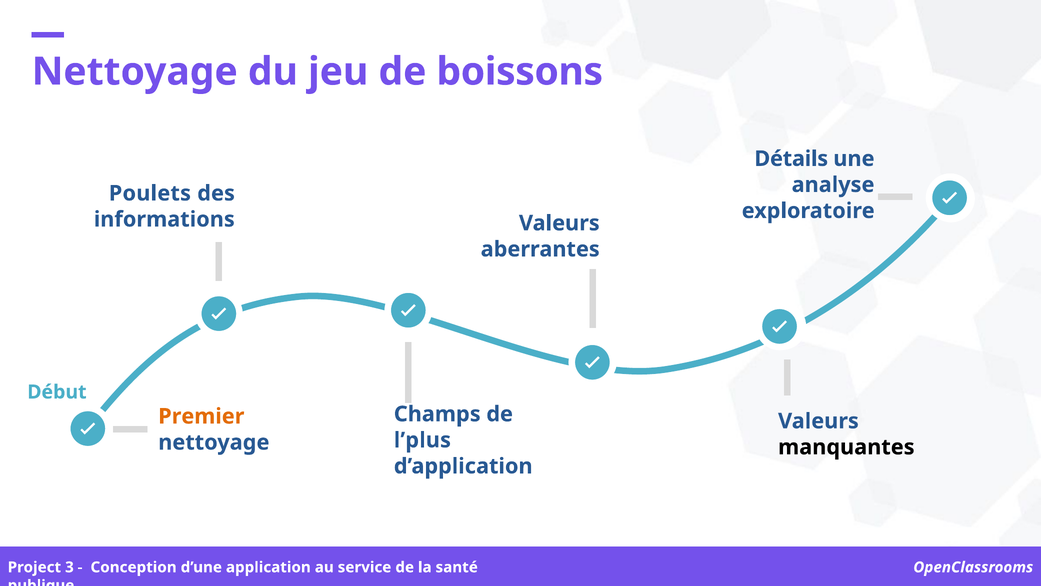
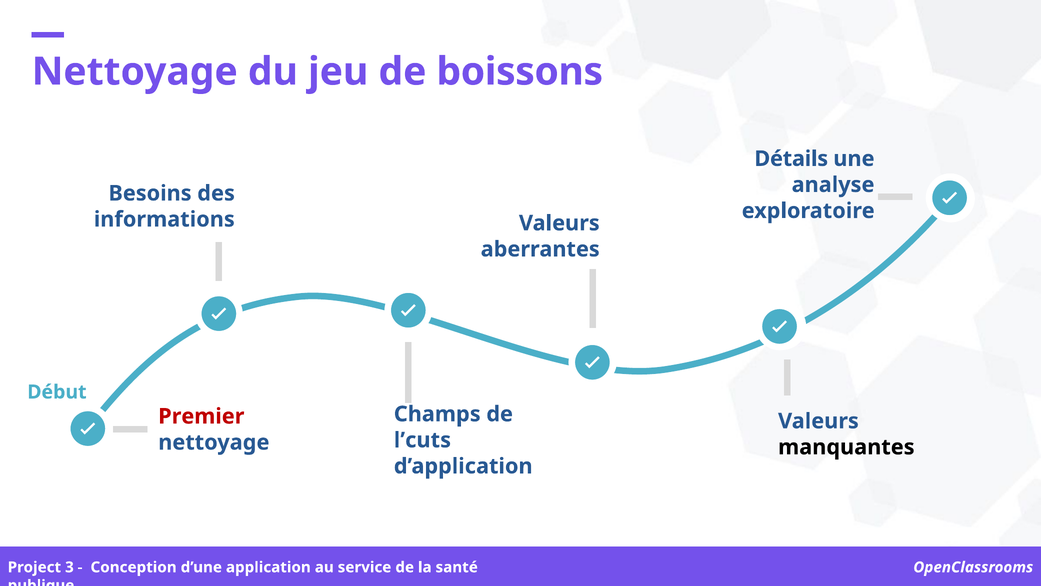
Poulets: Poulets -> Besoins (150, 193)
Premier colour: orange -> red (201, 416)
l’plus: l’plus -> l’cuts (422, 440)
